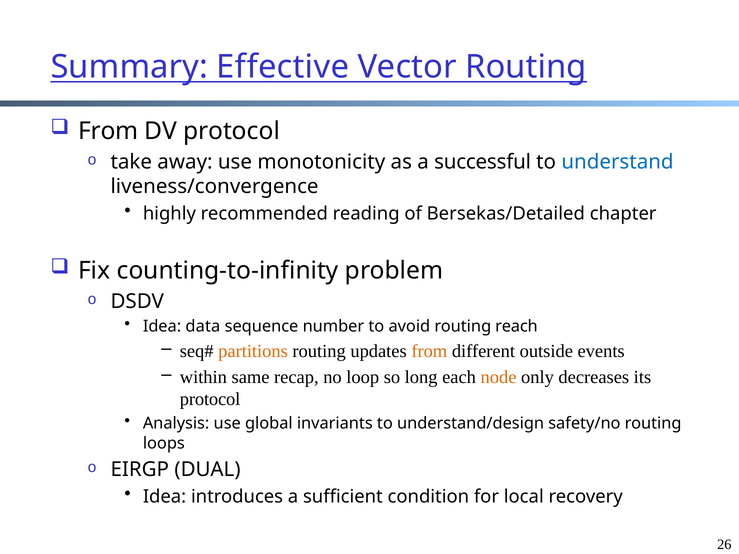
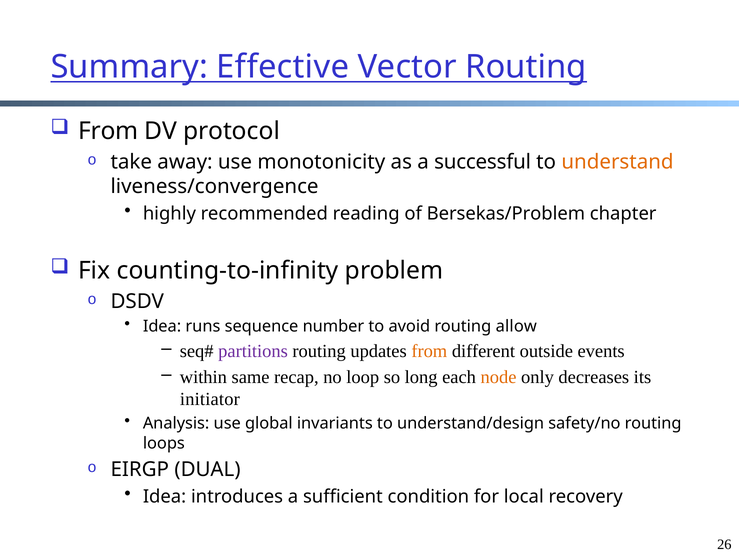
understand colour: blue -> orange (618, 162)
Bersekas/Detailed: Bersekas/Detailed -> Bersekas/Problem (506, 214)
data: data -> runs (203, 327)
reach: reach -> allow (516, 327)
partitions colour: orange -> purple (253, 352)
protocol: protocol -> initiator (210, 400)
